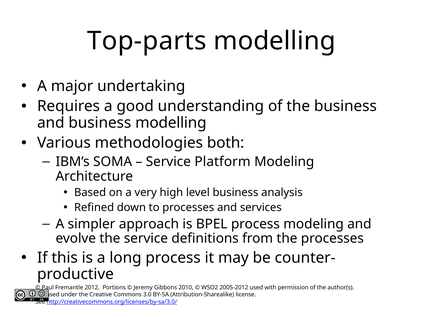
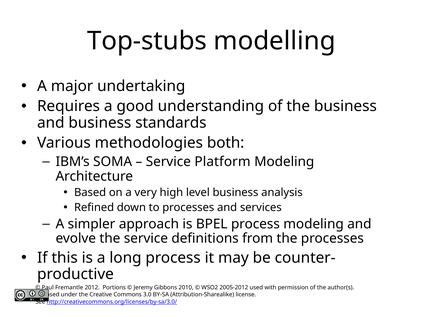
Top-parts: Top-parts -> Top-stubs (147, 41)
business modelling: modelling -> standards (171, 123)
